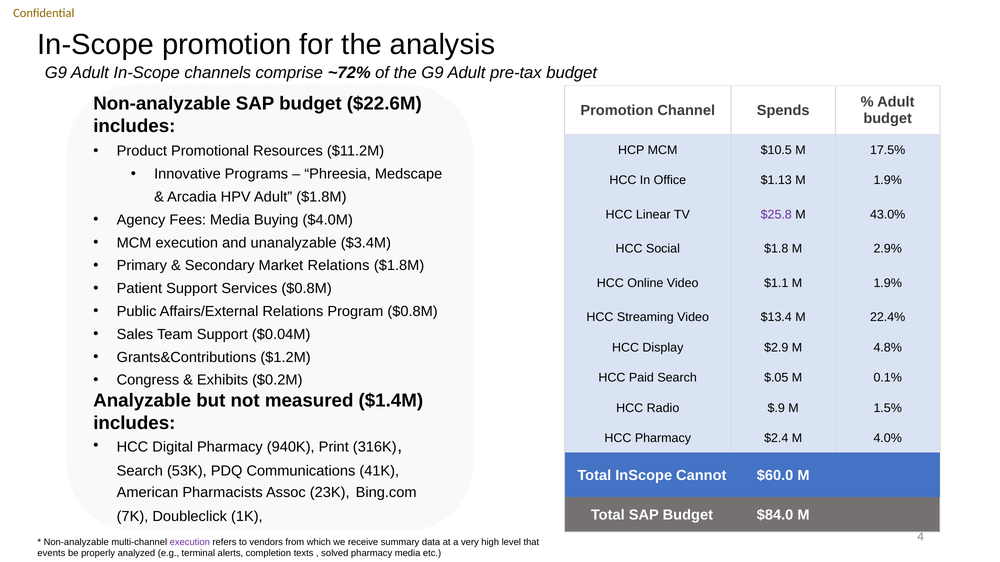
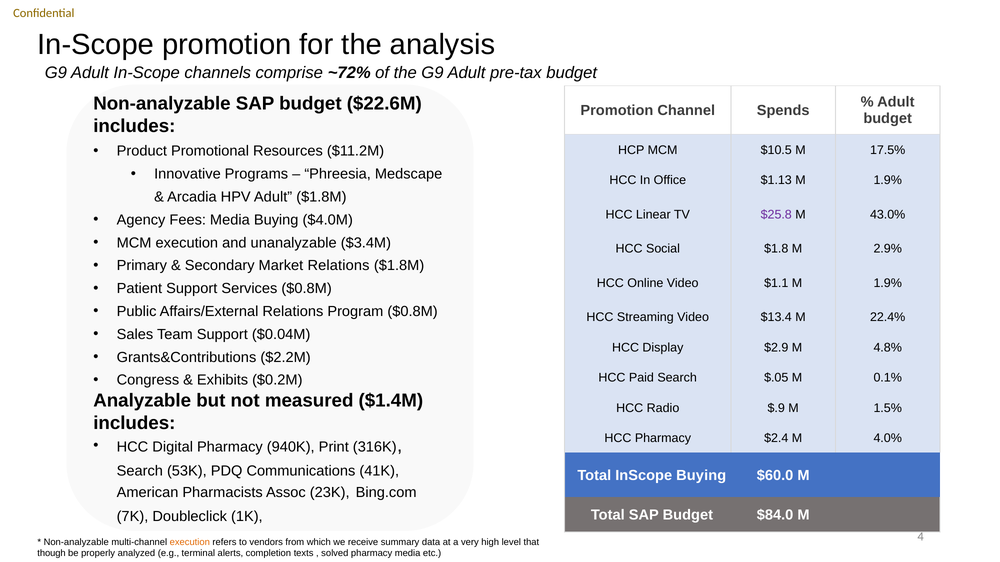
$1.2M: $1.2M -> $2.2M (286, 358)
InScope Cannot: Cannot -> Buying (701, 476)
execution colour: purple -> orange (190, 542)
events: events -> though (51, 554)
